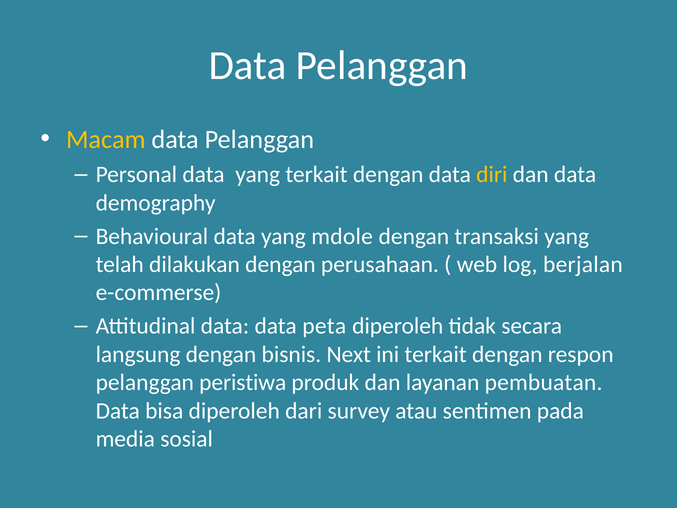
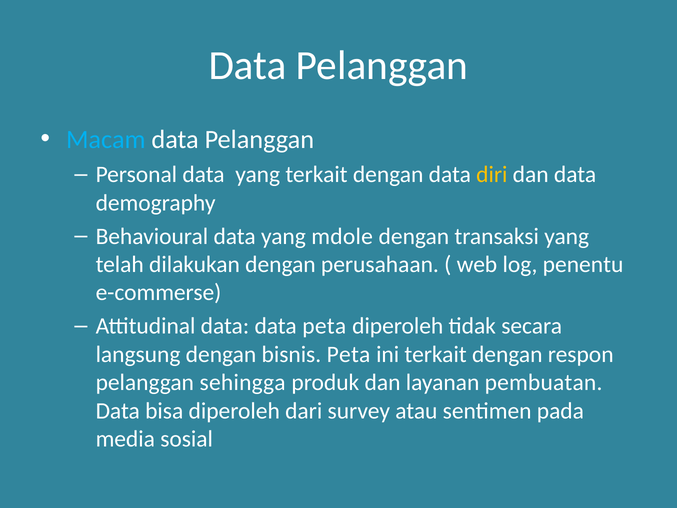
Macam colour: yellow -> light blue (106, 140)
berjalan: berjalan -> penentu (583, 264)
bisnis Next: Next -> Peta (349, 354)
peristiwa: peristiwa -> sehingga (243, 382)
